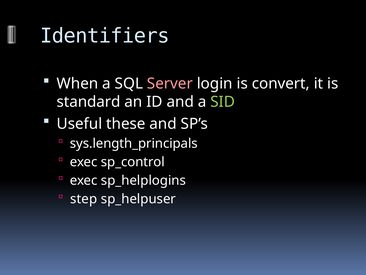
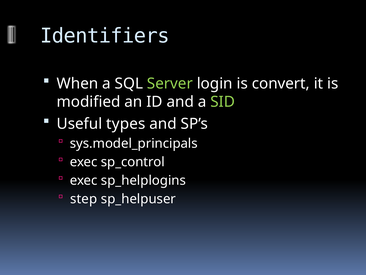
Server colour: pink -> light green (170, 83)
standard: standard -> modified (89, 102)
these: these -> types (126, 124)
sys.length_principals: sys.length_principals -> sys.model_principals (134, 143)
